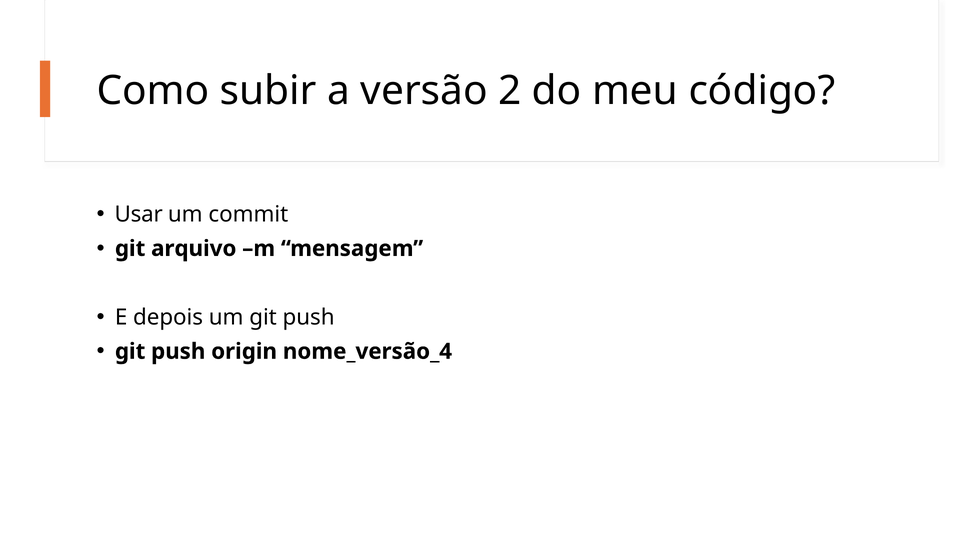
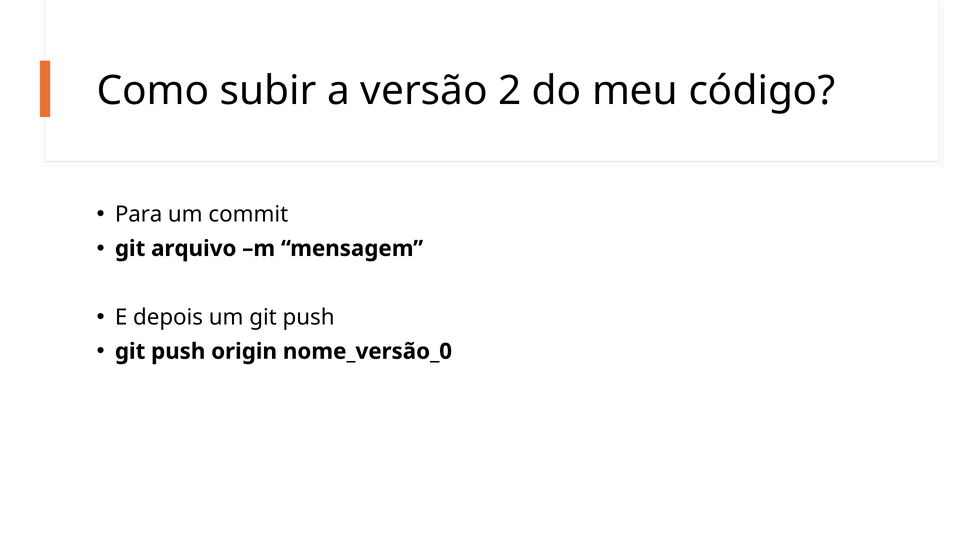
Usar: Usar -> Para (139, 214)
nome_versão_4: nome_versão_4 -> nome_versão_0 (367, 351)
